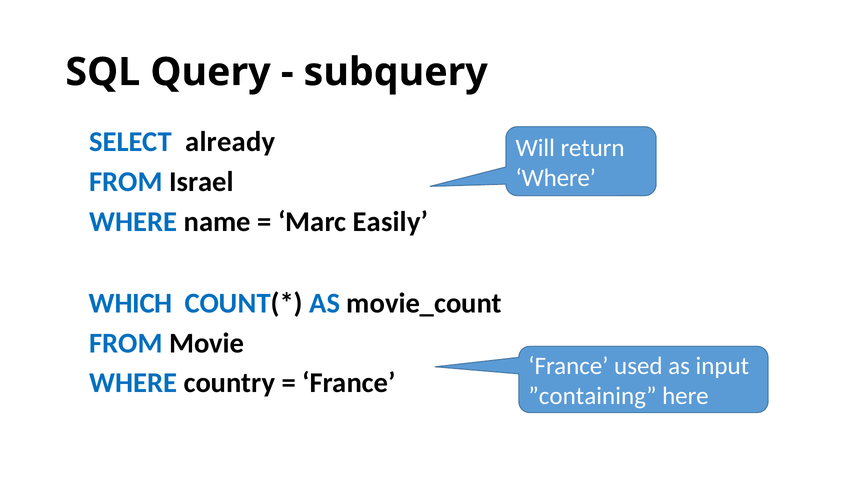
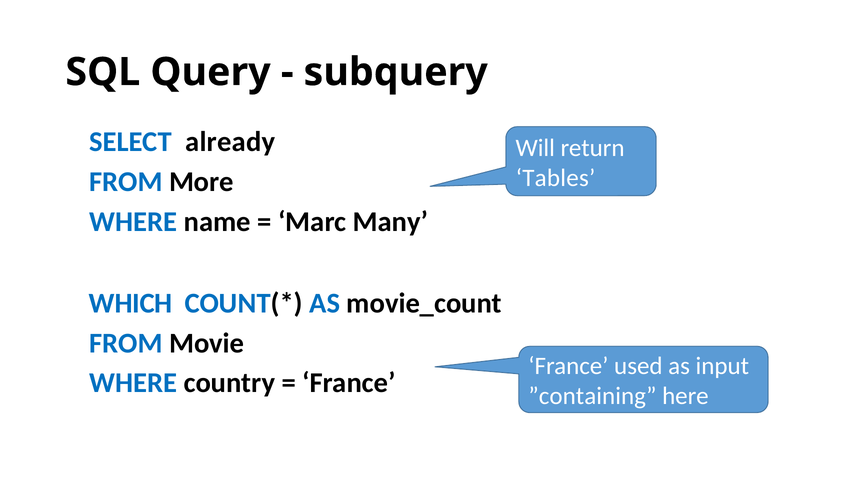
Where: Where -> Tables (556, 178)
Israel: Israel -> More (201, 182)
Easily: Easily -> Many (390, 221)
